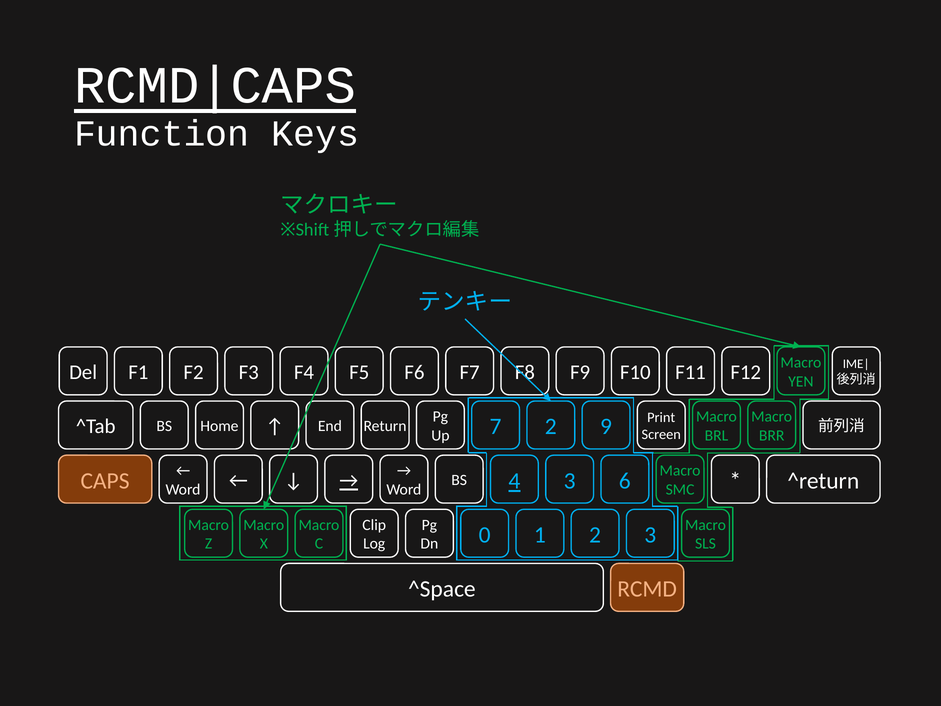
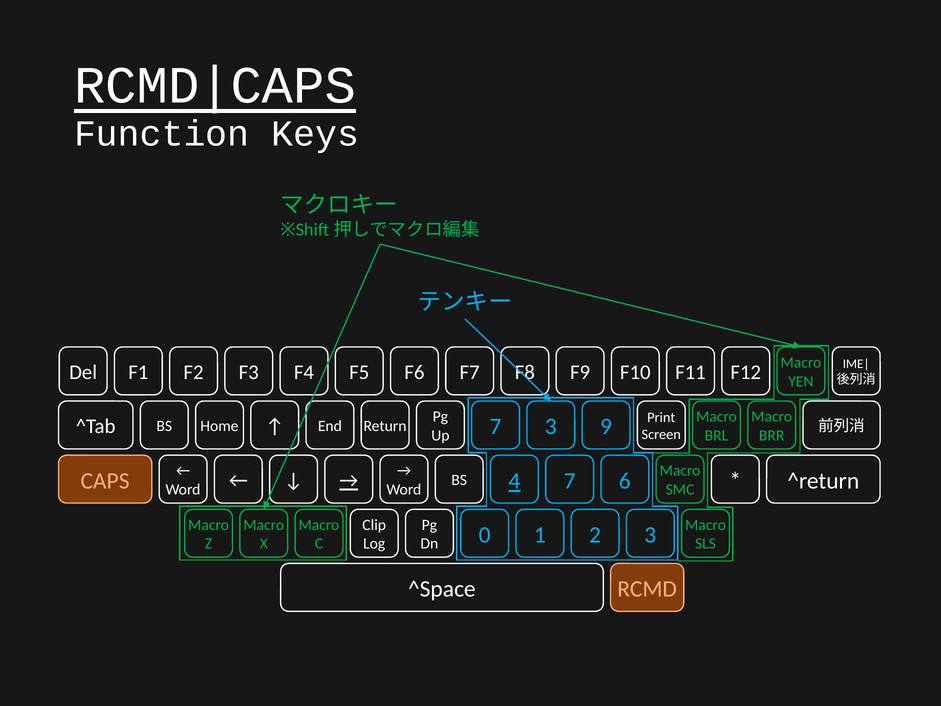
7 2: 2 -> 3 (551, 426)
4 3: 3 -> 7 (570, 481)
